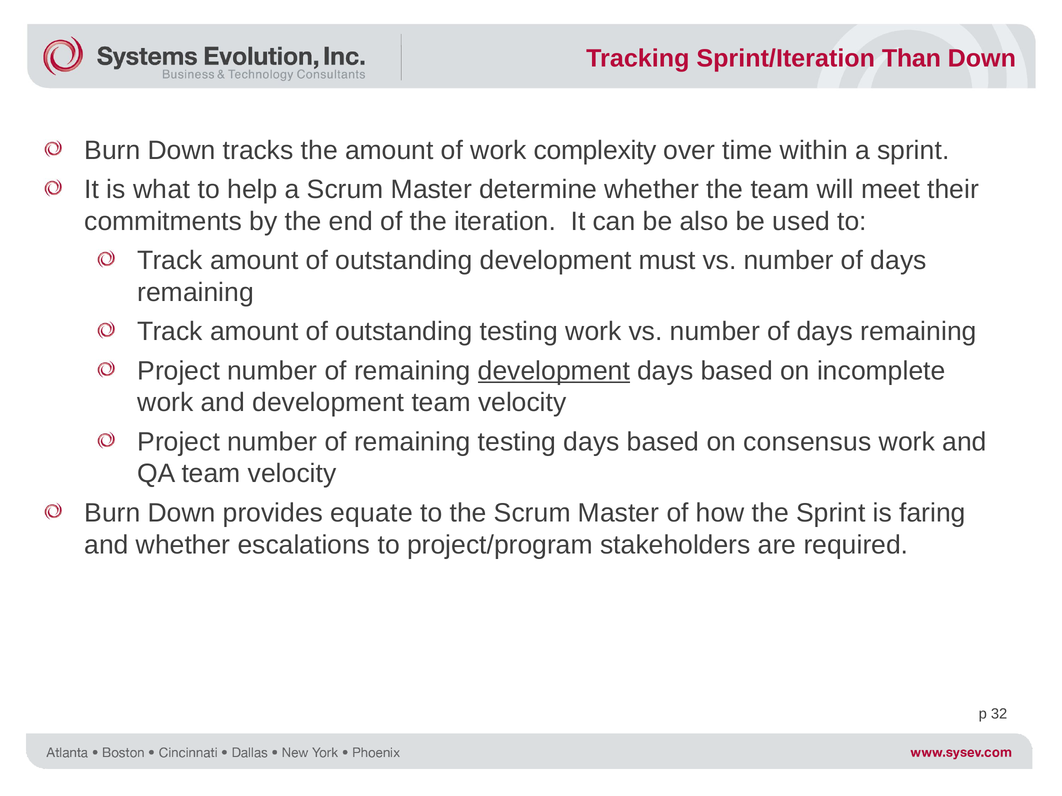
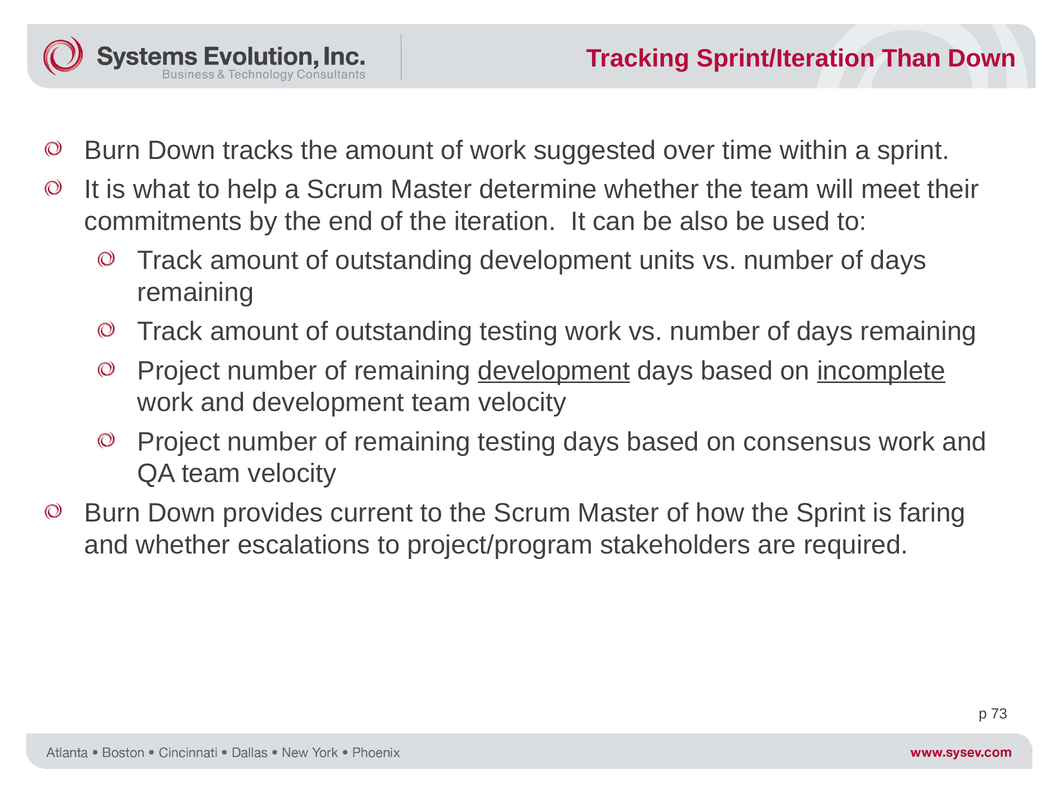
complexity: complexity -> suggested (595, 150)
must: must -> units (667, 261)
incomplete underline: none -> present (881, 371)
equate: equate -> current (372, 513)
32: 32 -> 73 (999, 714)
